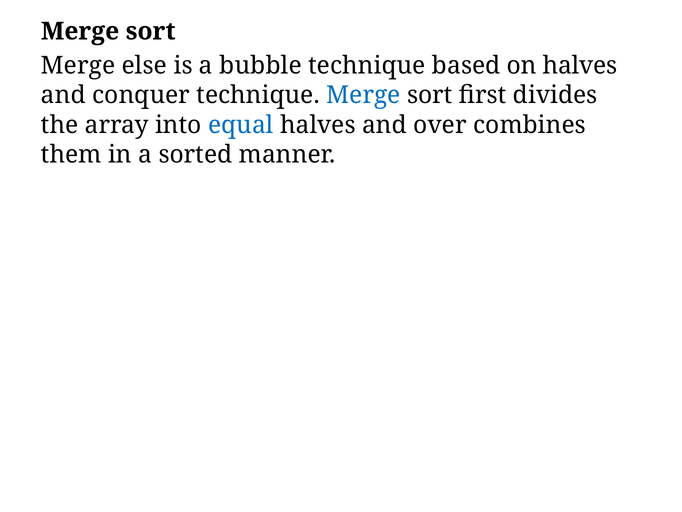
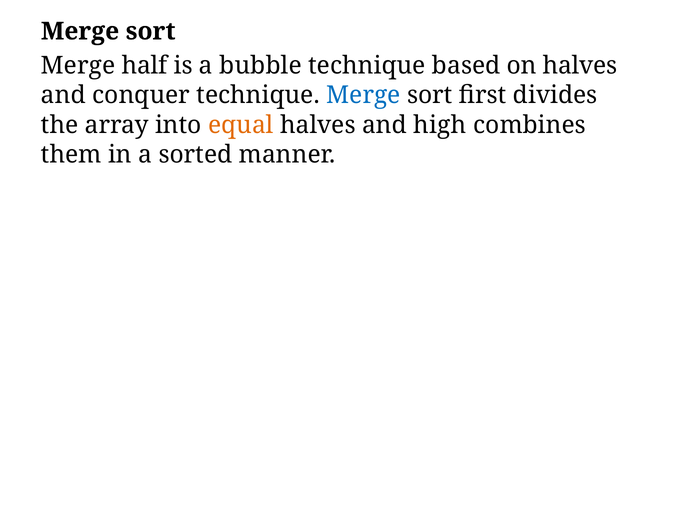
else: else -> half (145, 66)
equal colour: blue -> orange (241, 125)
over: over -> high (440, 125)
